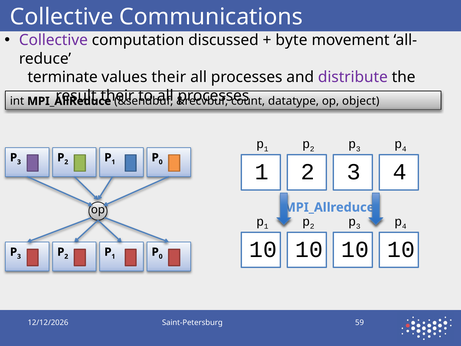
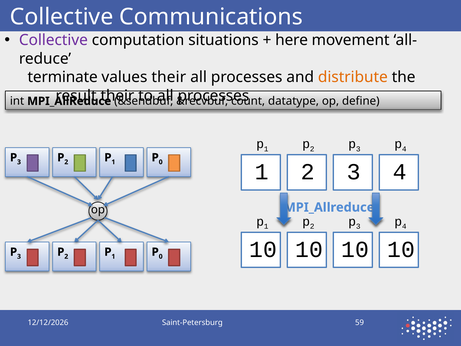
discussed: discussed -> situations (223, 40)
byte: byte -> here (292, 40)
distribute colour: purple -> orange (353, 77)
object: object -> define (361, 101)
